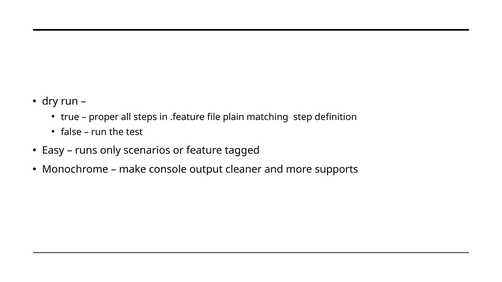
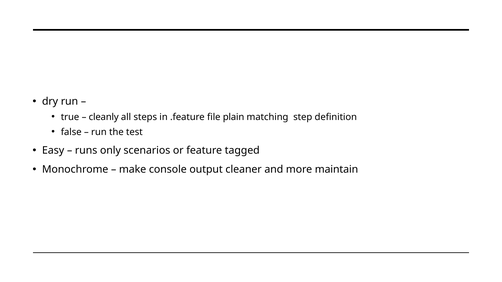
proper: proper -> cleanly (104, 117)
supports: supports -> maintain (337, 170)
